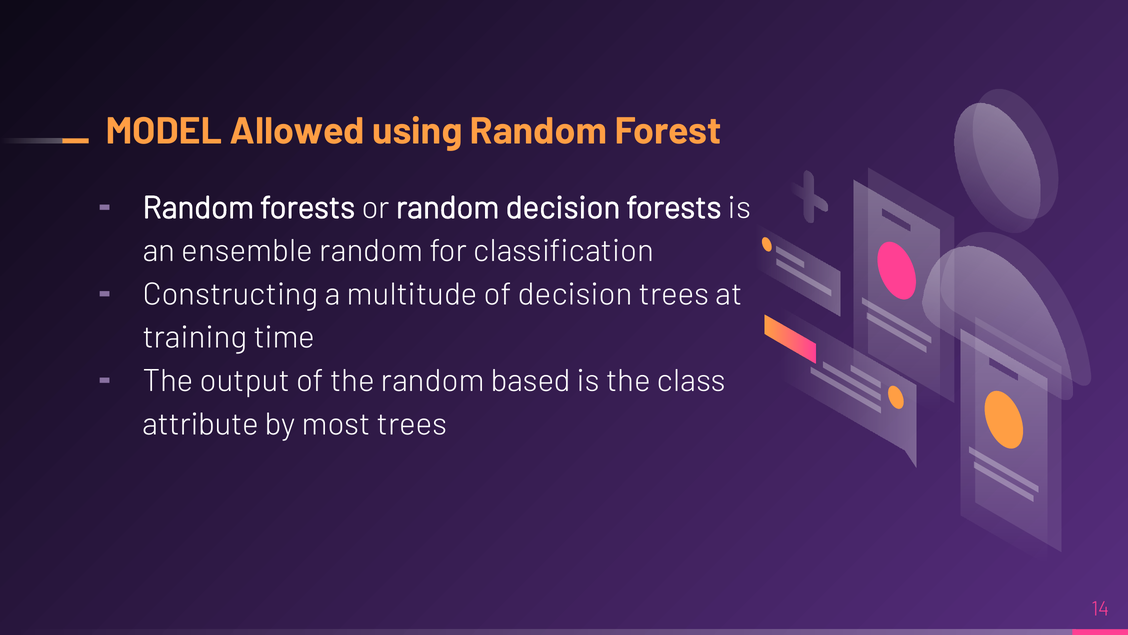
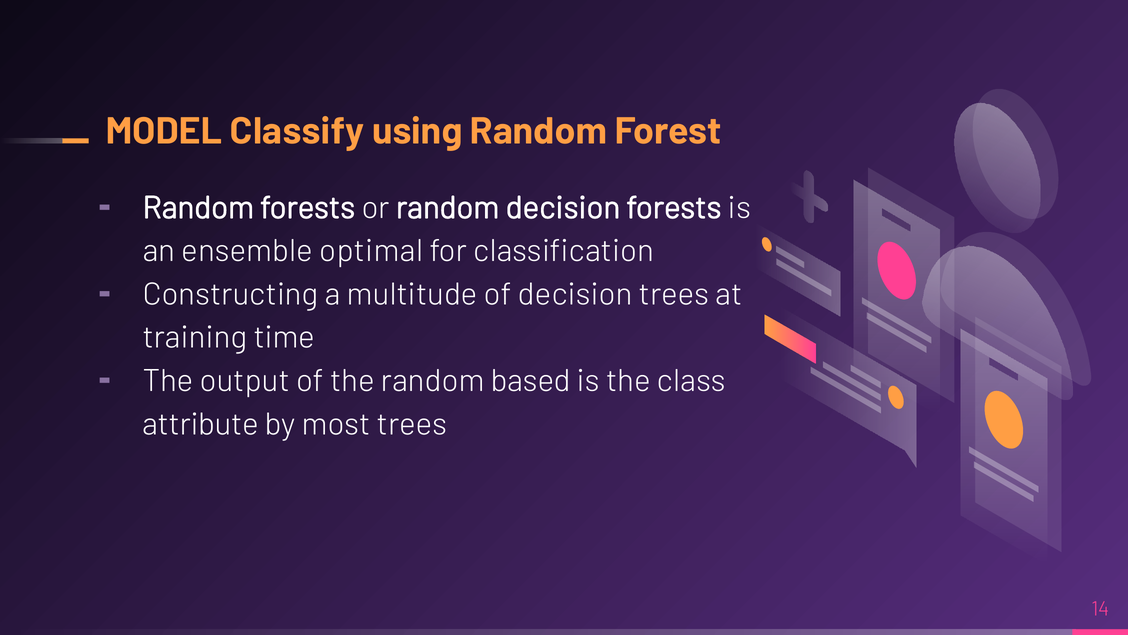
Allowed: Allowed -> Classify (297, 131)
ensemble random: random -> optimal (371, 251)
